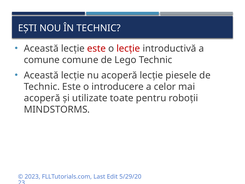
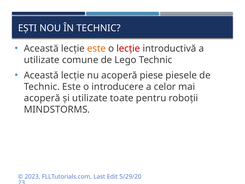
este colour: red -> orange (96, 48)
comune: comune -> utilizate (42, 60)
acoperă lecție: lecție -> piese (151, 75)
